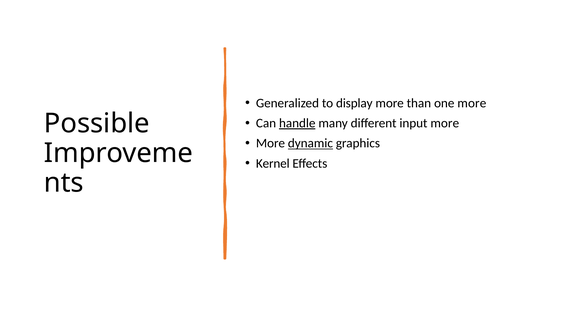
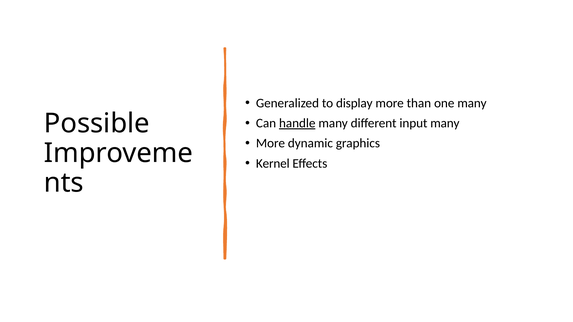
one more: more -> many (472, 103)
input more: more -> many (445, 123)
dynamic underline: present -> none (310, 143)
